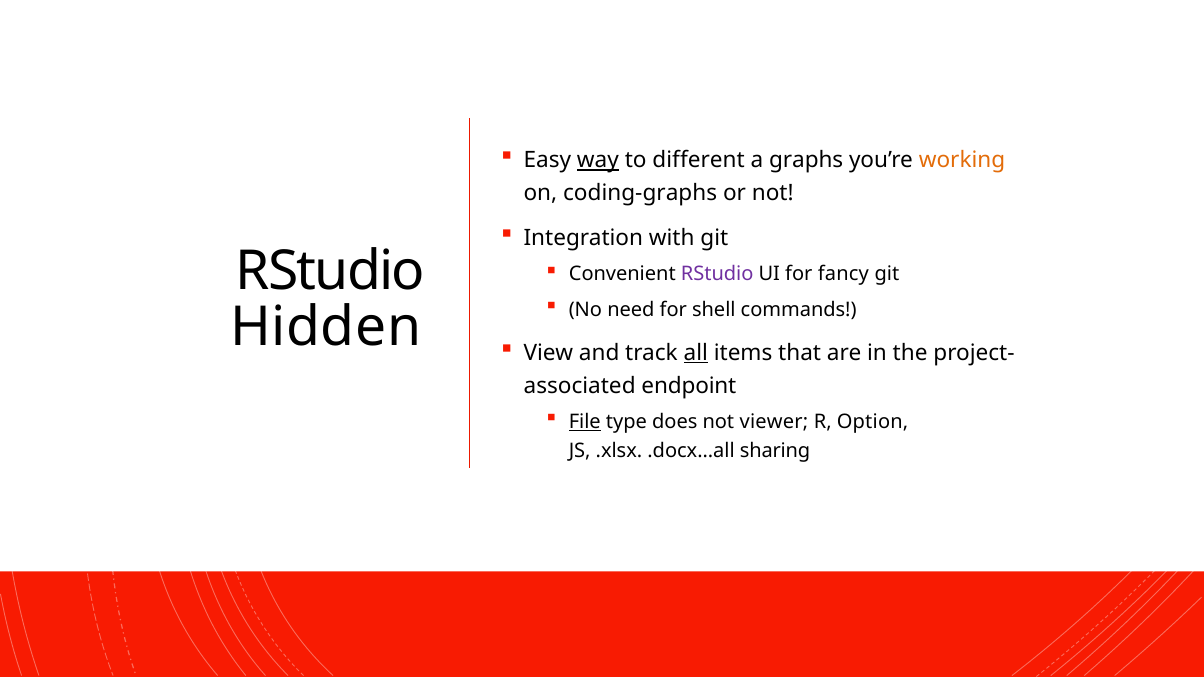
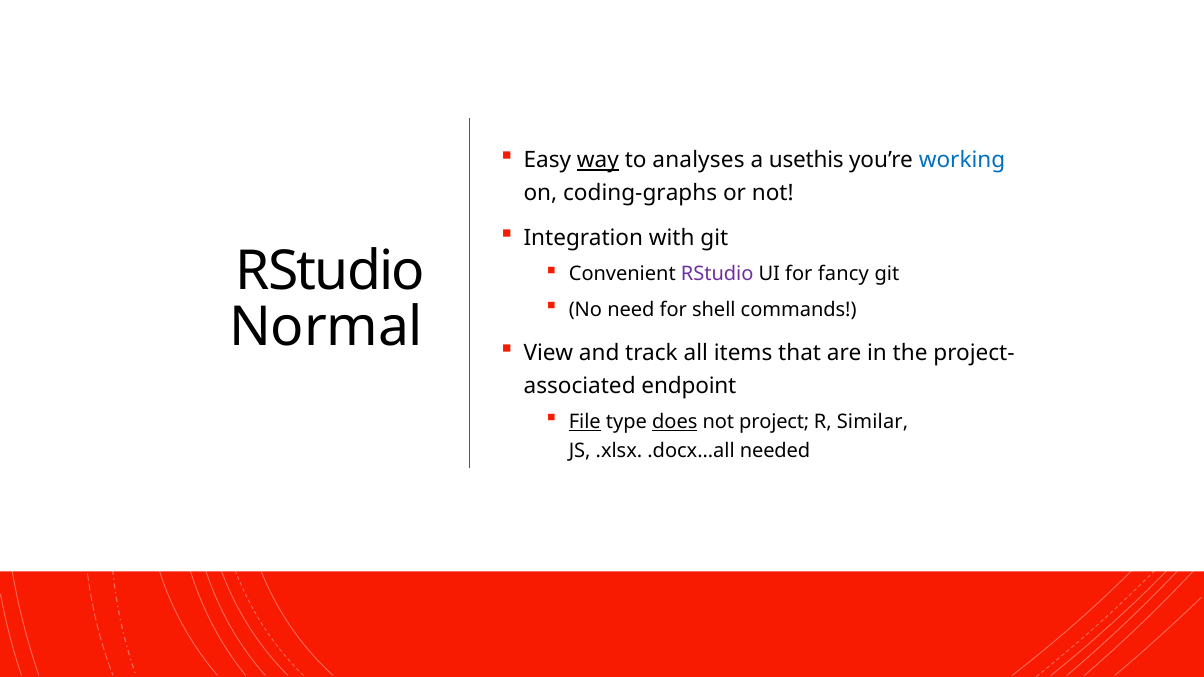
different: different -> analyses (699, 160)
graphs: graphs -> usethis (806, 160)
working colour: orange -> blue (962, 160)
Hidden: Hidden -> Normal (326, 328)
all underline: present -> none (696, 353)
does underline: none -> present (675, 422)
viewer: viewer -> project (774, 422)
Option: Option -> Similar (873, 422)
sharing: sharing -> needed (775, 451)
